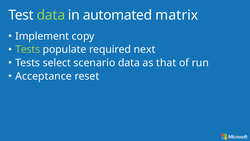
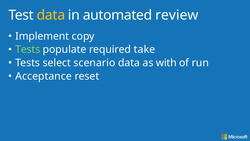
data colour: light green -> yellow (51, 15)
matrix: matrix -> review (177, 15)
next: next -> take (144, 49)
that: that -> with (166, 63)
